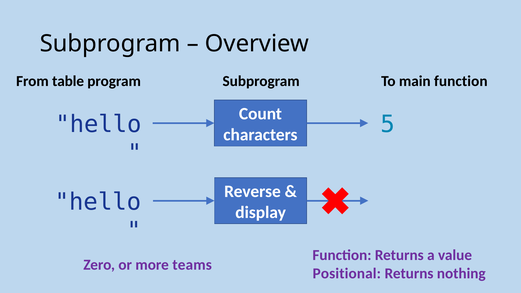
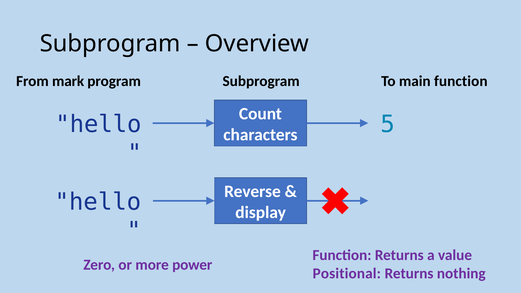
table: table -> mark (68, 81)
teams: teams -> power (192, 265)
